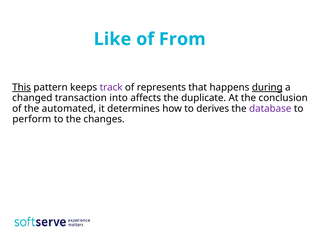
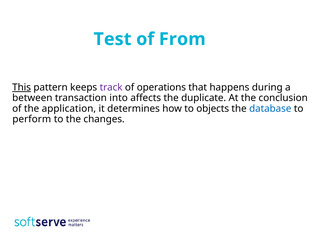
Like: Like -> Test (113, 39)
represents: represents -> operations (161, 87)
during underline: present -> none (267, 87)
changed: changed -> between (32, 98)
automated: automated -> application (69, 108)
derives: derives -> objects (213, 108)
database colour: purple -> blue (270, 108)
